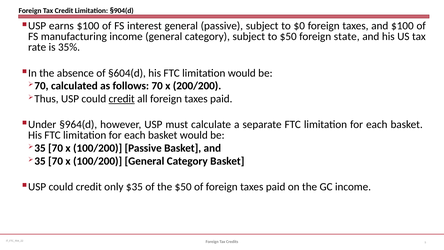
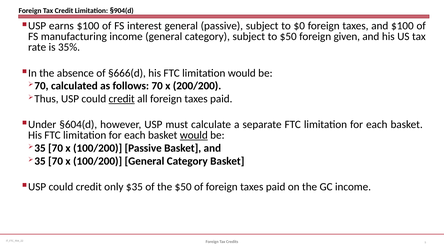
state: state -> given (347, 37)
§604(d: §604(d -> §666(d (127, 73)
§964(d: §964(d -> §604(d (78, 124)
would underline: none -> present (194, 135)
